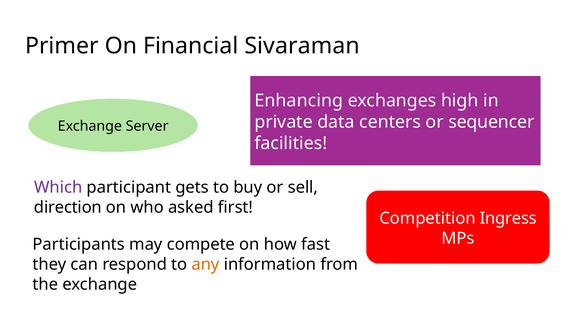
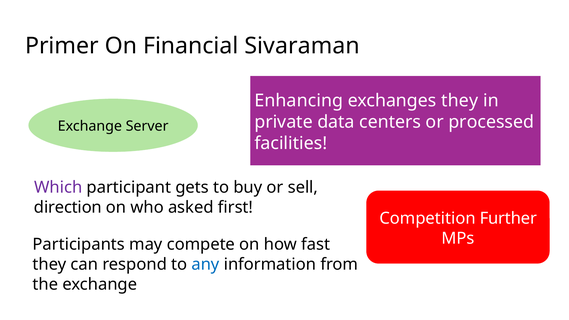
exchanges high: high -> they (460, 101)
sequencer: sequencer -> processed (491, 122)
Ingress: Ingress -> Further (508, 218)
any colour: orange -> blue (205, 264)
